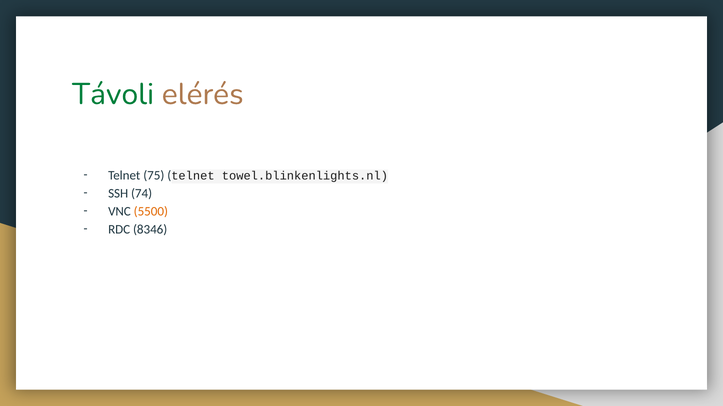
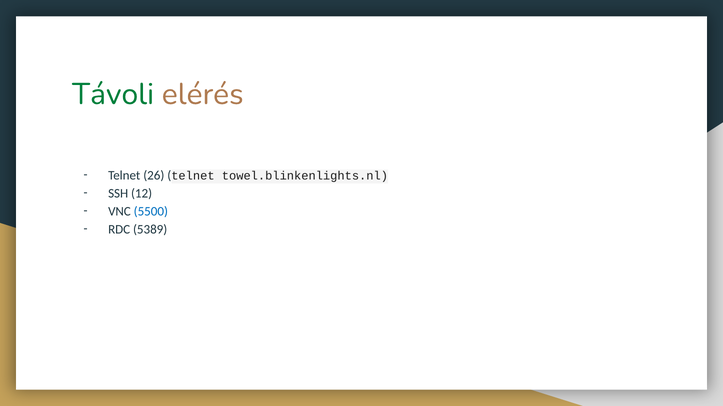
75: 75 -> 26 (154, 176)
74: 74 -> 12 (142, 194)
5500 colour: orange -> blue (151, 212)
8346: 8346 -> 5389 (150, 230)
